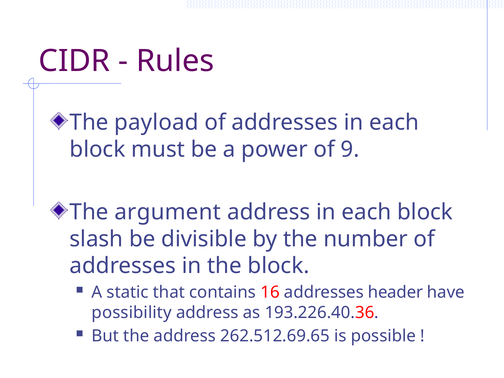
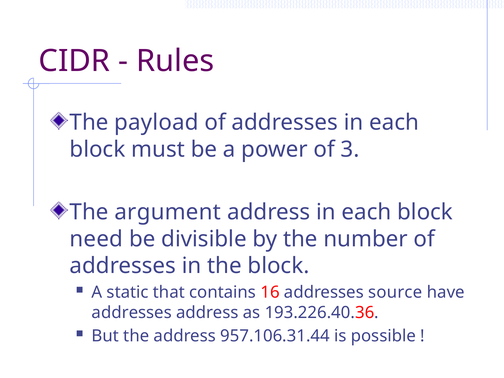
9: 9 -> 3 (350, 149)
slash: slash -> need (96, 239)
header: header -> source (395, 292)
possibility: possibility -> addresses (132, 313)
262.512.69.65: 262.512.69.65 -> 957.106.31.44 (275, 336)
